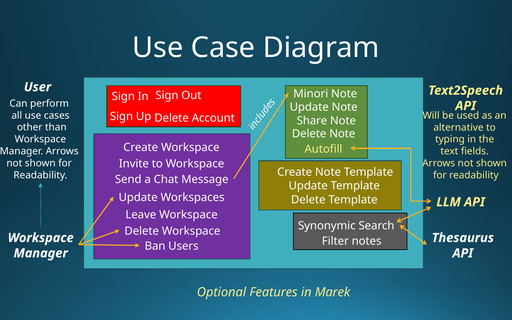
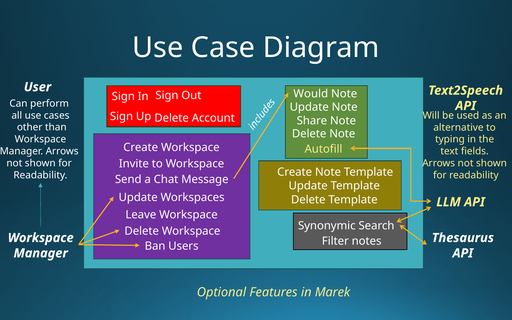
Minori: Minori -> Would (311, 94)
